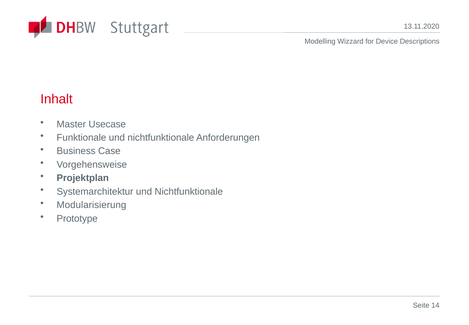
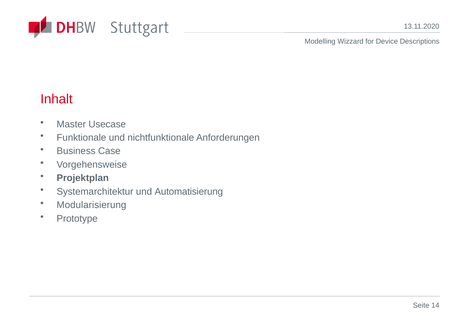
Systemarchitektur und Nichtfunktionale: Nichtfunktionale -> Automatisierung (189, 191)
